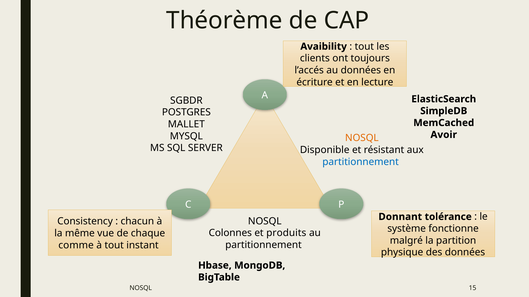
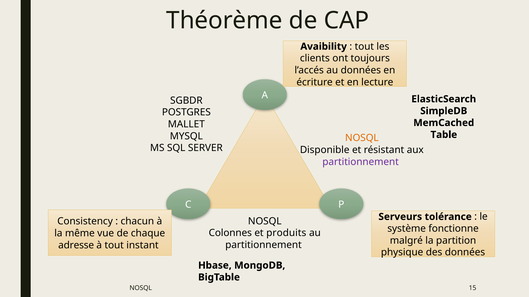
Avoir: Avoir -> Table (444, 135)
partitionnement colour: blue -> purple (361, 162)
Donnant: Donnant -> Serveurs (400, 217)
comme: comme -> adresse (76, 246)
